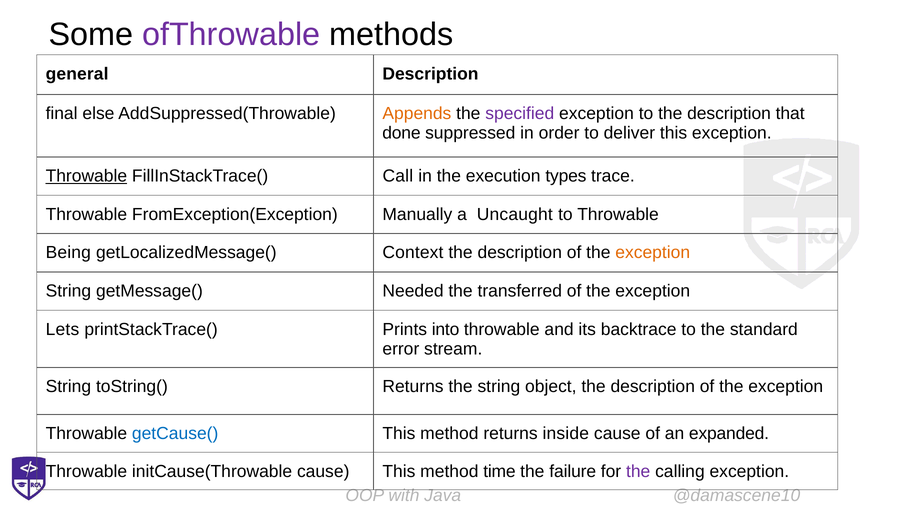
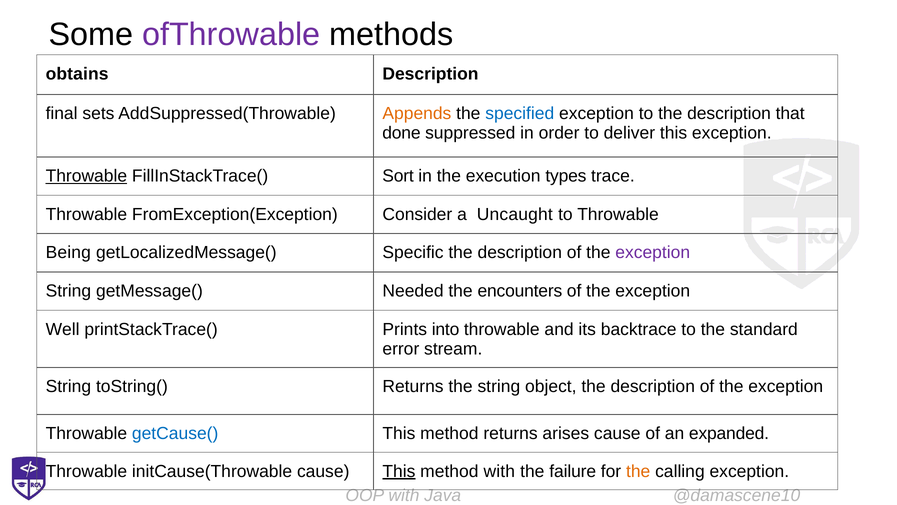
general: general -> obtains (77, 74)
else: else -> sets (98, 113)
specified colour: purple -> blue (520, 113)
Call: Call -> Sort (398, 176)
Manually: Manually -> Consider (417, 214)
Context: Context -> Specific (413, 252)
exception colour: orange -> purple (653, 252)
transferred: transferred -> encounters (520, 291)
Lets: Lets -> Well (63, 329)
inside: inside -> arises (566, 433)
This underline: none -> present (399, 471)
method time: time -> with (499, 471)
the colour: purple -> orange (638, 471)
